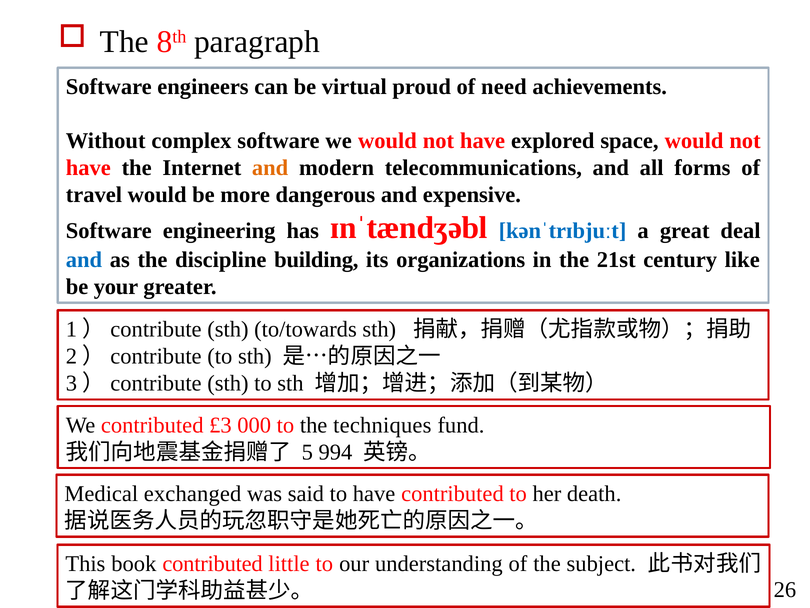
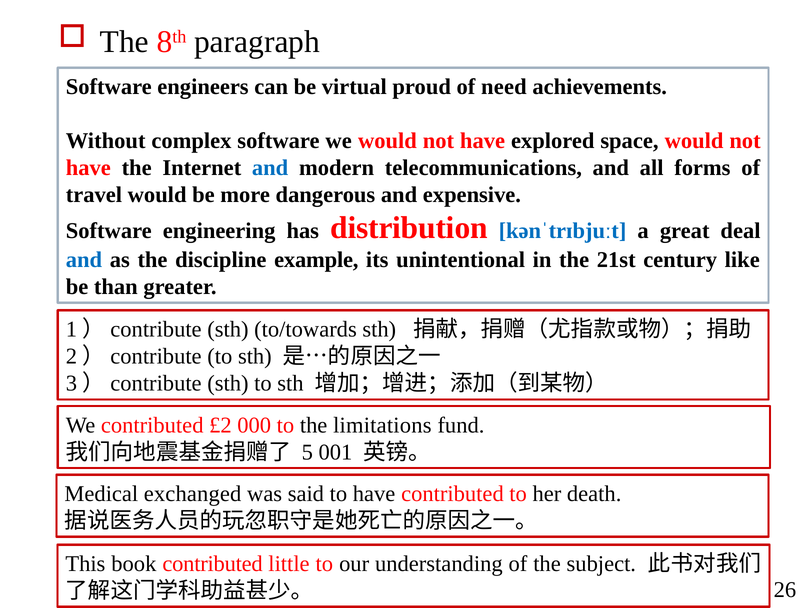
and colour: orange -> blue (270, 168)
ɪnˈtændʒəbl: ɪnˈtændʒəbl -> distribution (409, 228)
building: building -> example (316, 260)
organizations: organizations -> unintentional (461, 260)
your: your -> than (116, 287)
£3: £3 -> £2 (220, 425)
techniques: techniques -> limitations (382, 425)
994: 994 -> 001 (335, 452)
